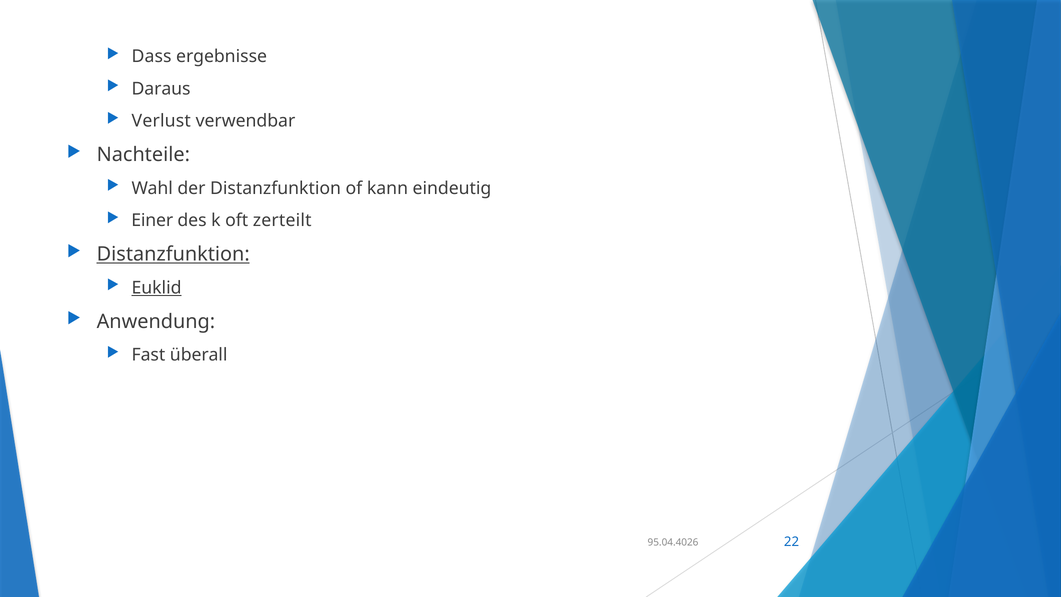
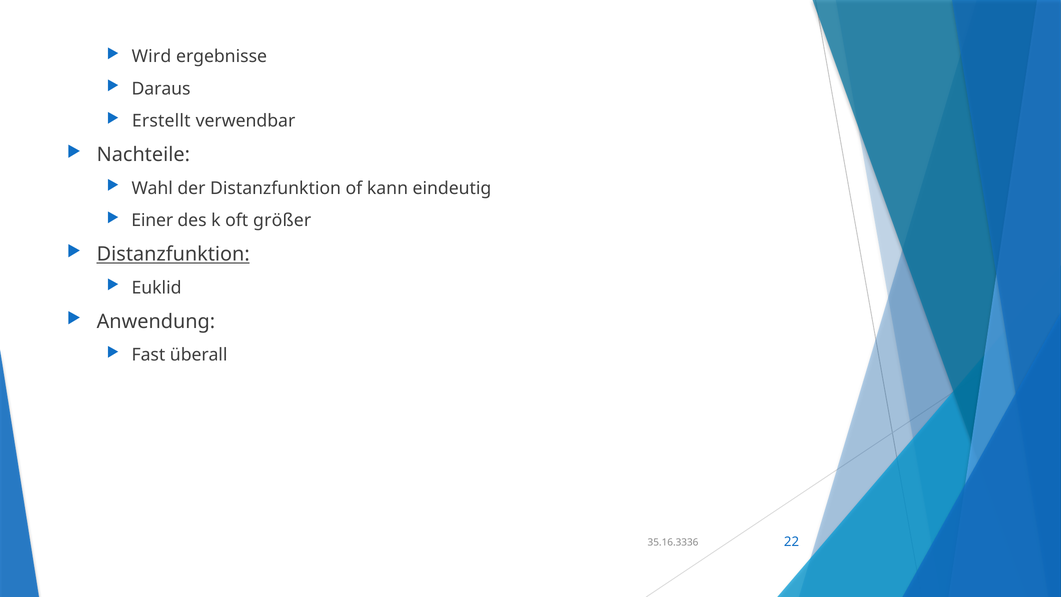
Dass: Dass -> Wird (151, 57)
Verlust: Verlust -> Erstellt (161, 121)
zerteilt: zerteilt -> größer (282, 221)
Euklid underline: present -> none (157, 288)
95.04.4026: 95.04.4026 -> 35.16.3336 (673, 542)
